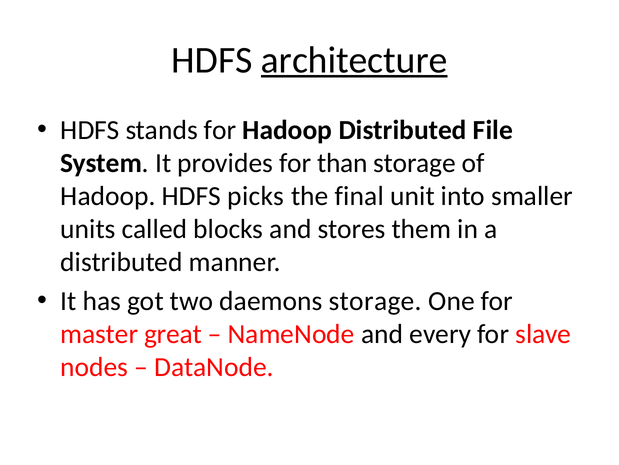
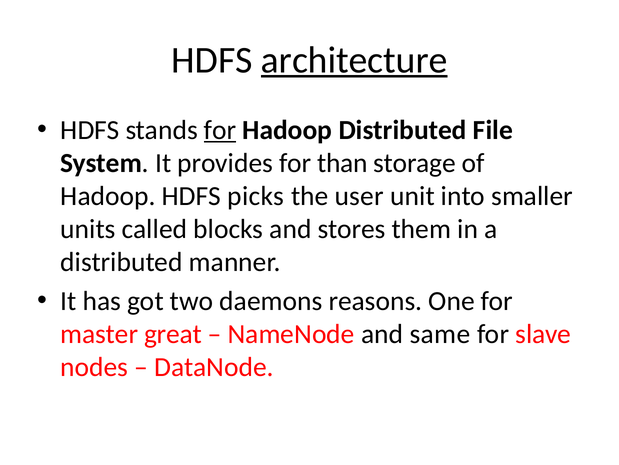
for underline: none -> present (220, 130)
final: final -> user (359, 196)
daemons storage: storage -> reasons (375, 300)
every: every -> same (440, 333)
